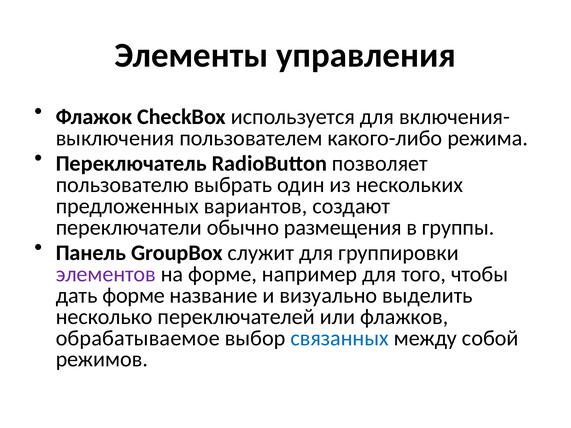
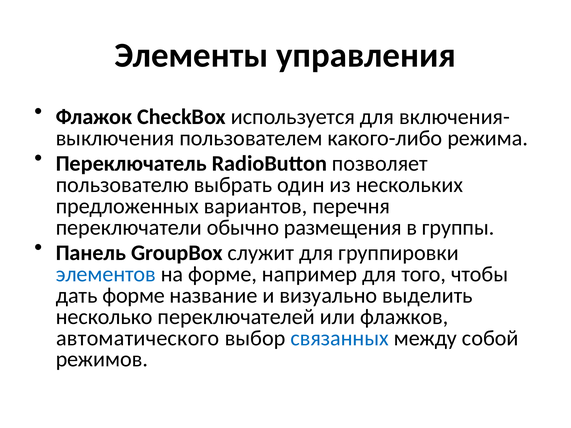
создают: создают -> перечня (351, 206)
элементов colour: purple -> blue (106, 274)
обрабатываемое: обрабатываемое -> автоматического (138, 338)
